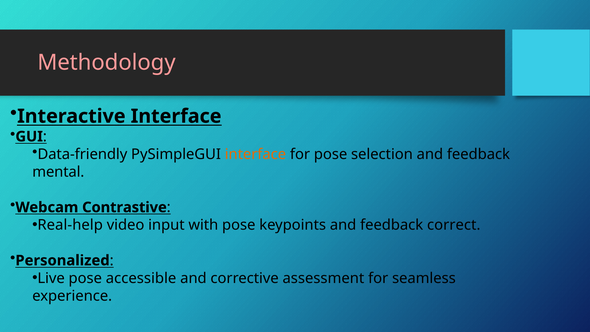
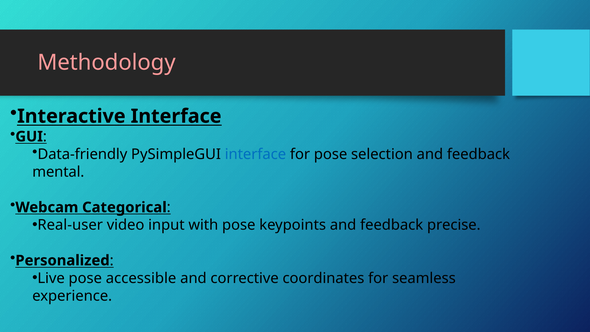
interface colour: orange -> blue (255, 154)
Contrastive: Contrastive -> Categorical (124, 207)
Real-help: Real-help -> Real-user (70, 225)
correct: correct -> precise (454, 225)
assessment: assessment -> coordinates (323, 278)
